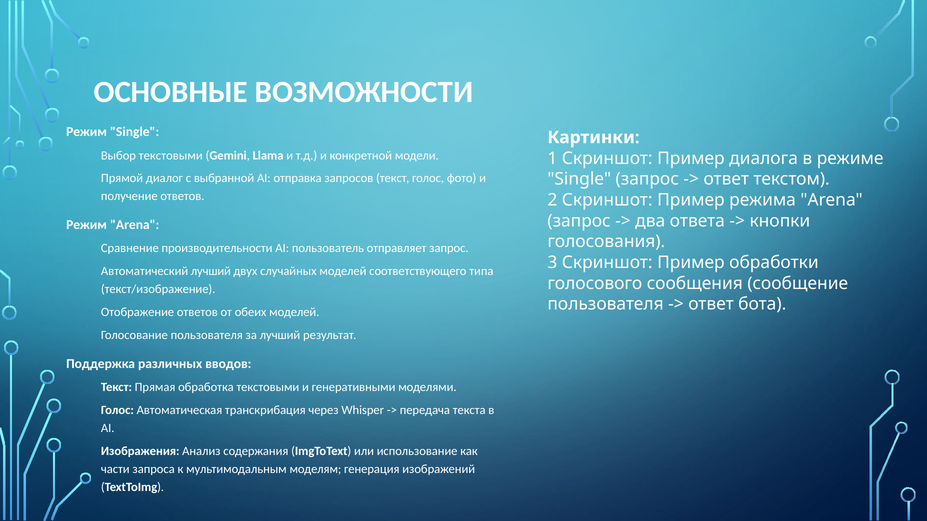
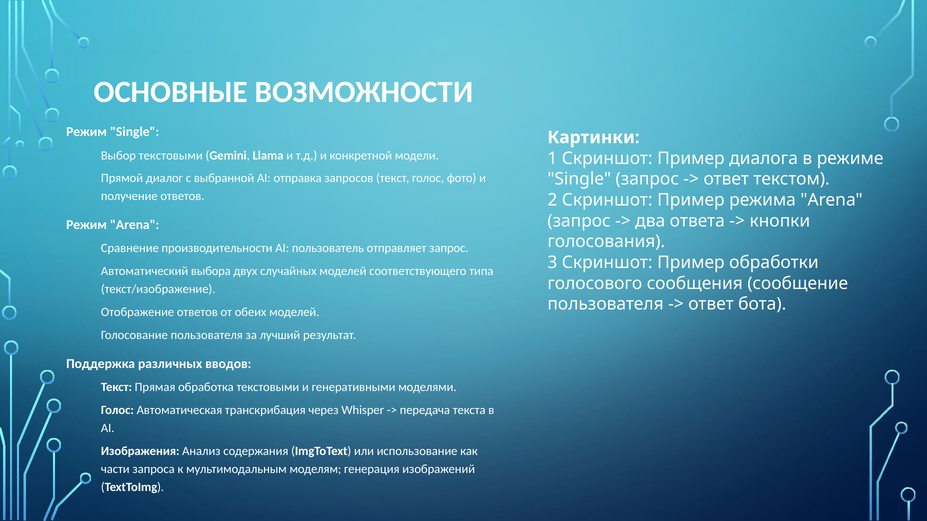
Автоматический лучший: лучший -> выбора (211, 271)
